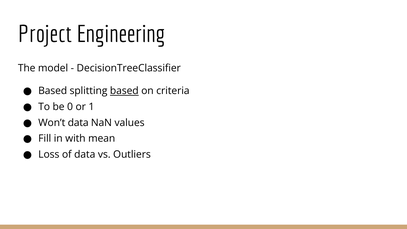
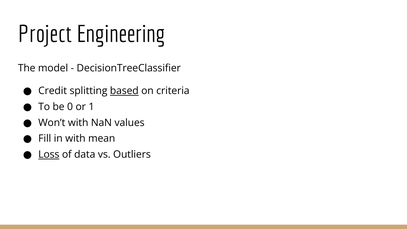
Based: Based -> Credit (53, 91)
Won’t data: data -> with (78, 123)
Loss underline: none -> present (49, 154)
